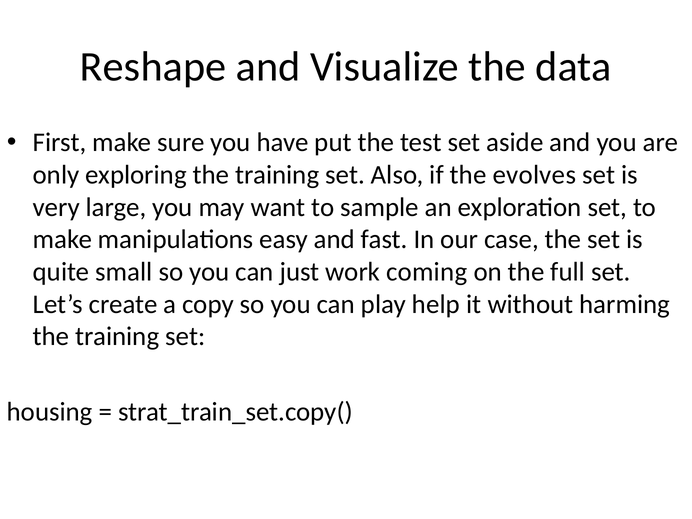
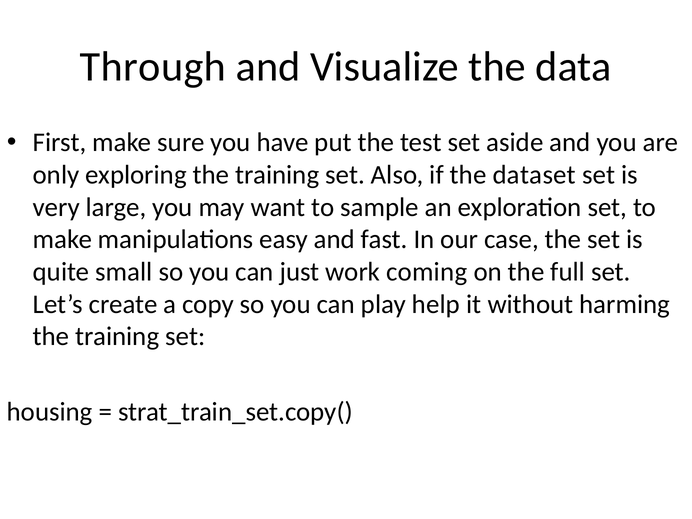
Reshape: Reshape -> Through (153, 67)
evolves: evolves -> dataset (534, 175)
